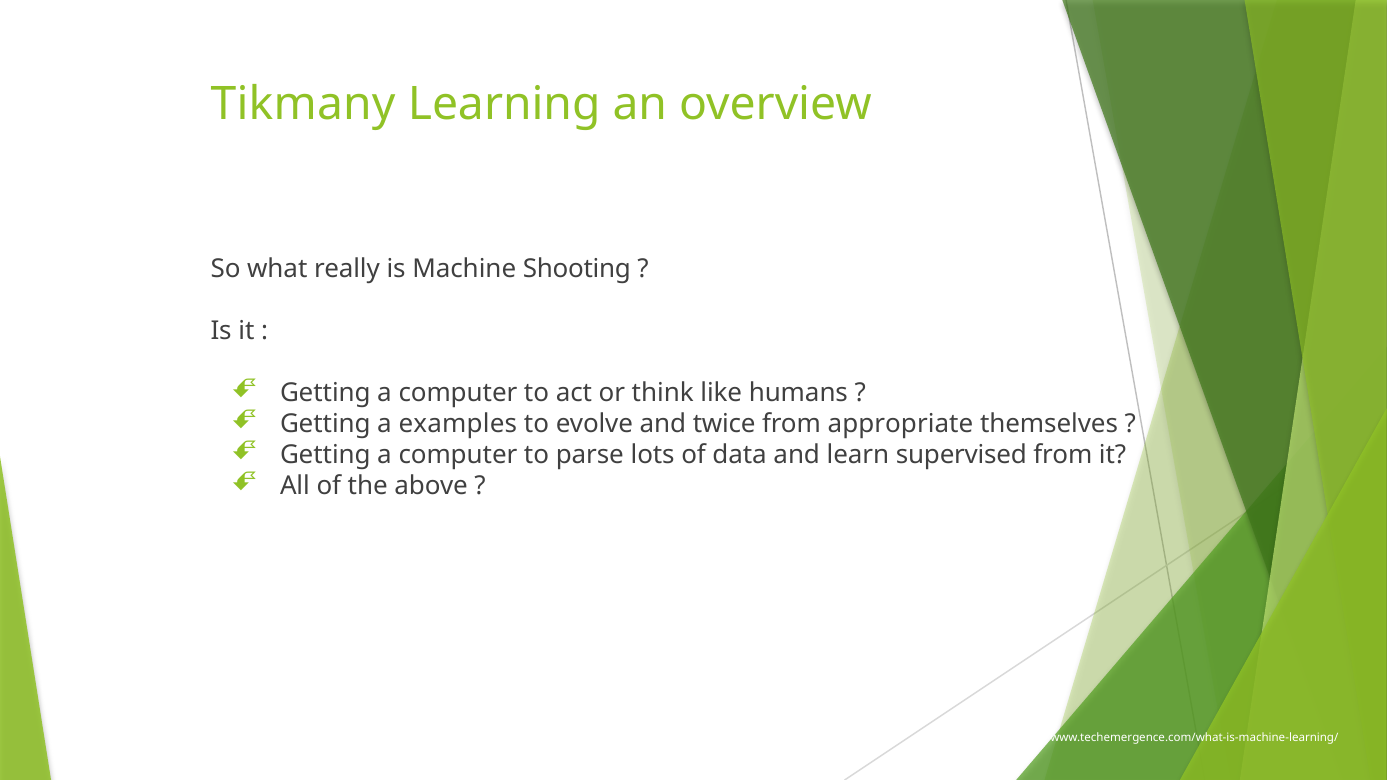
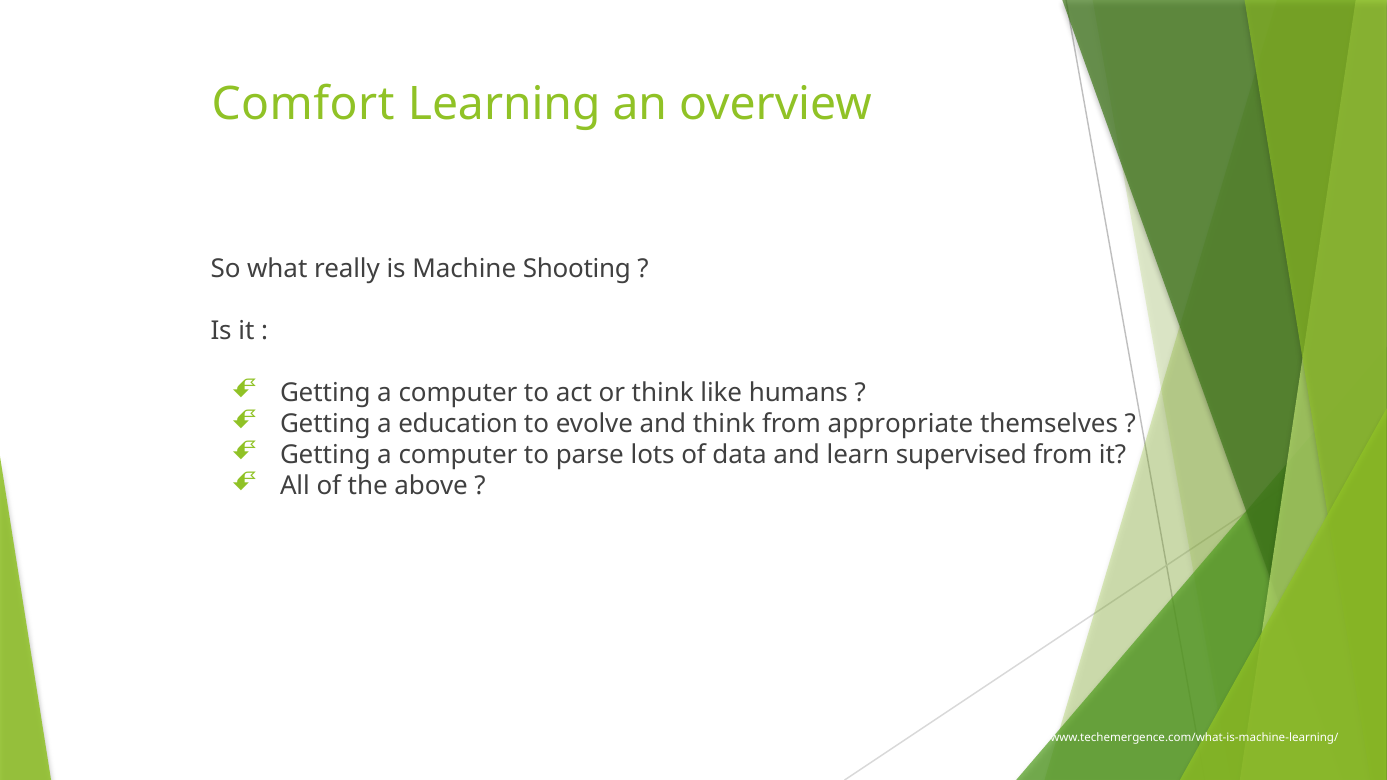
Tikmany: Tikmany -> Comfort (303, 105)
examples: examples -> education (458, 424)
and twice: twice -> think (724, 424)
